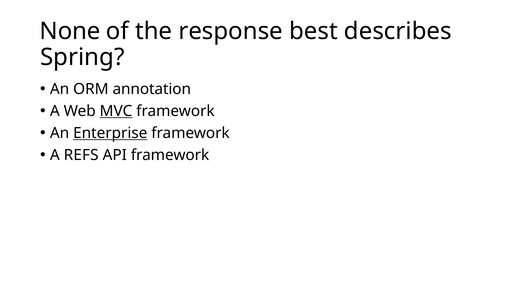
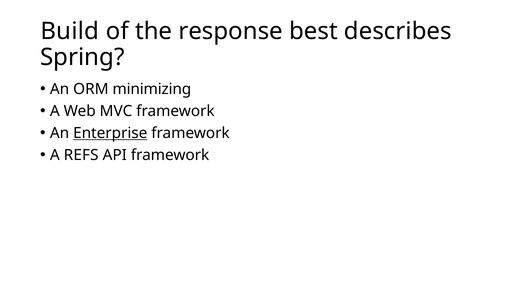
None: None -> Build (70, 31)
annotation: annotation -> minimizing (152, 89)
MVC underline: present -> none (116, 111)
